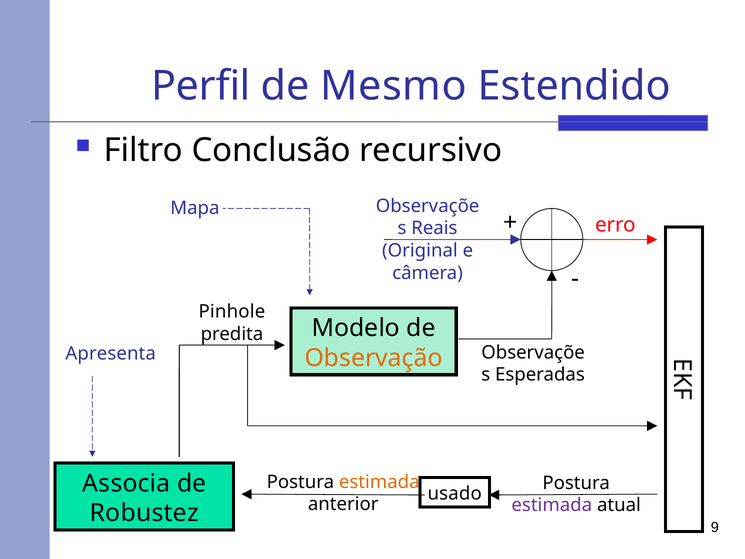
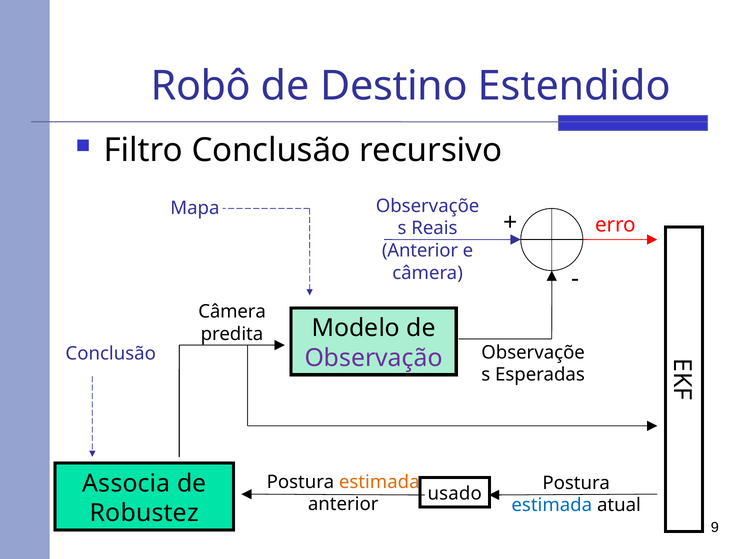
Perfil: Perfil -> Robô (201, 86)
Mesmo: Mesmo -> Destino (394, 86)
Original: Original -> Anterior (420, 251)
Pinhole: Pinhole -> Câmera (232, 311)
Apresenta: Apresenta -> Conclusão (111, 354)
Observação colour: orange -> purple (374, 358)
estimada colour: purple -> blue (552, 505)
